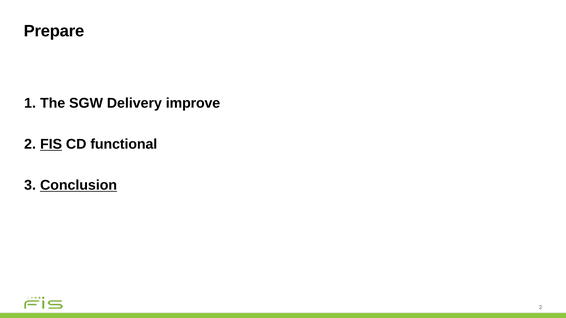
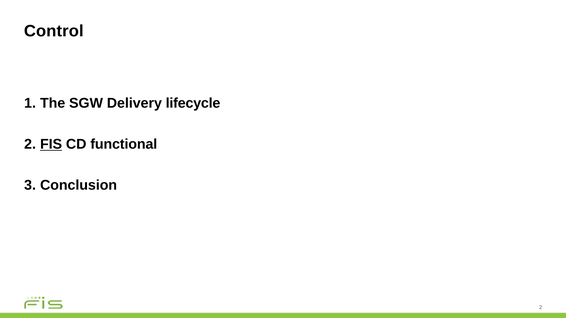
Prepare: Prepare -> Control (54, 31)
improve: improve -> lifecycle (193, 103)
Conclusion underline: present -> none (79, 185)
